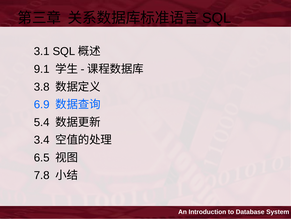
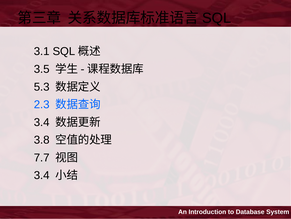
9.1: 9.1 -> 3.5 (42, 69)
3.8: 3.8 -> 5.3 (42, 87)
6.9: 6.9 -> 2.3 (42, 104)
5.4: 5.4 -> 3.4 (42, 122)
3.4: 3.4 -> 3.8 (42, 140)
6.5: 6.5 -> 7.7 (42, 157)
7.8: 7.8 -> 3.4 (42, 175)
